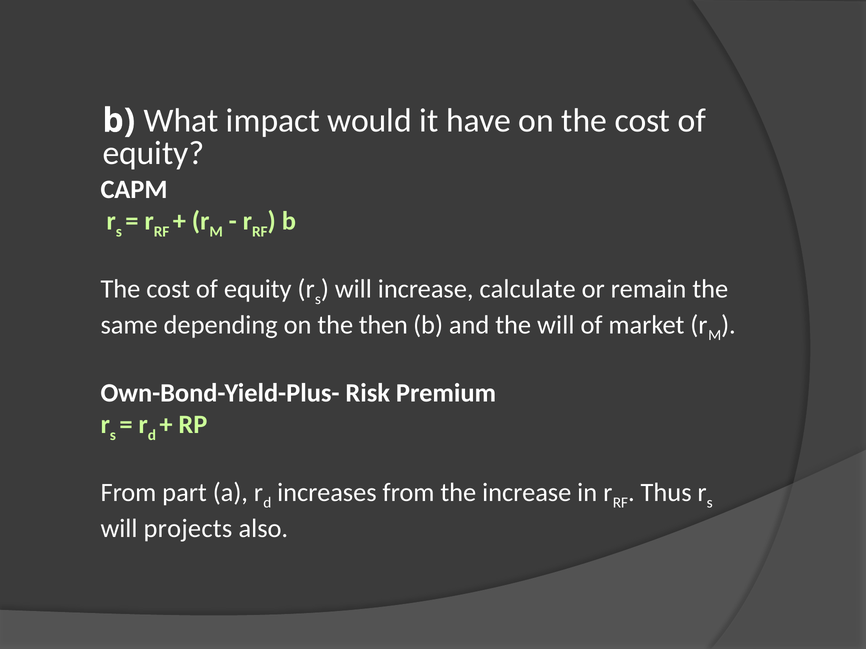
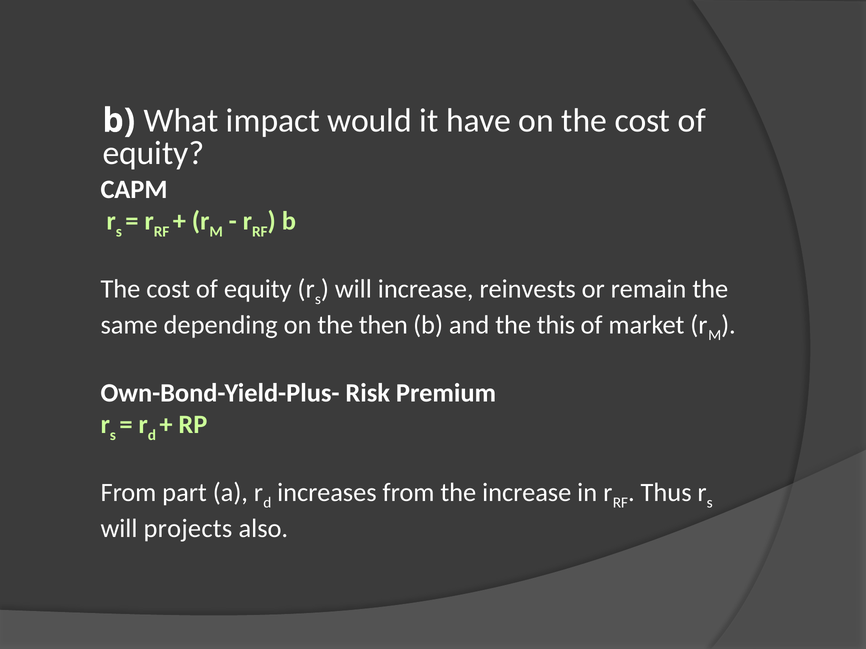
calculate: calculate -> reinvests (528, 289)
the will: will -> this (556, 325)
